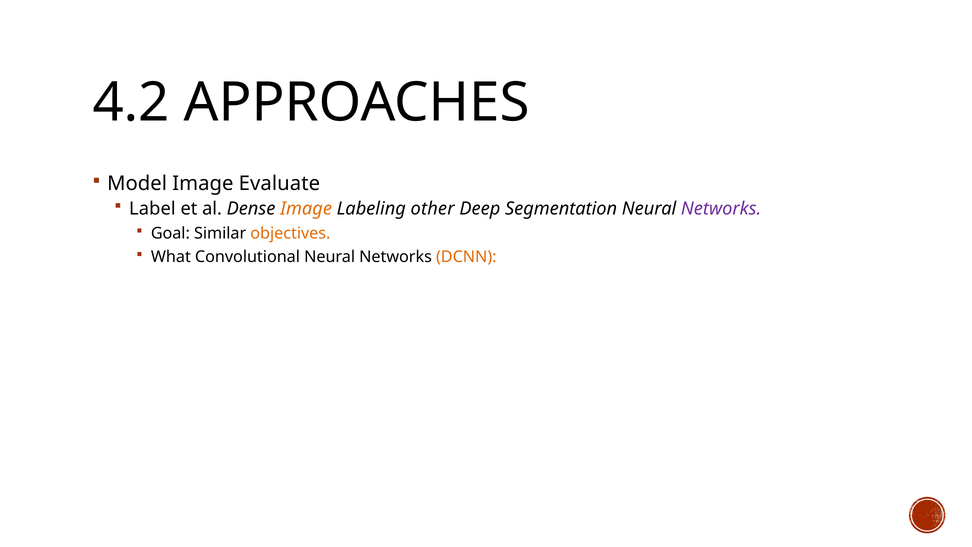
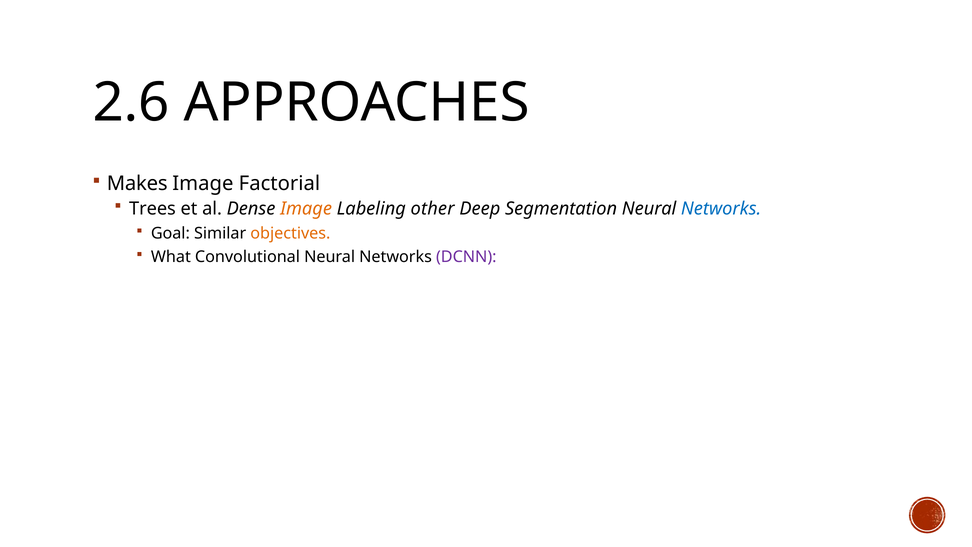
4.2: 4.2 -> 2.6 (131, 102)
Model: Model -> Makes (137, 184)
Evaluate: Evaluate -> Factorial (279, 184)
Label: Label -> Trees (152, 208)
Networks colour: purple -> blue (721, 208)
DCNN colour: orange -> purple (466, 257)
